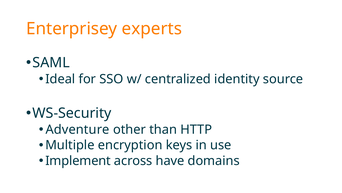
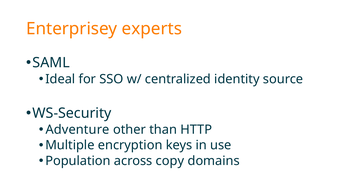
Implement: Implement -> Population (78, 160)
have: have -> copy (170, 160)
